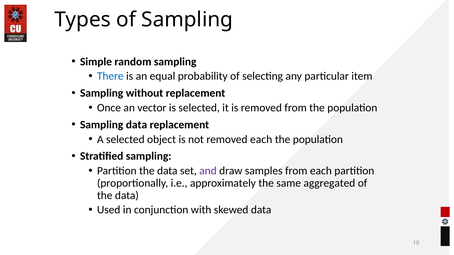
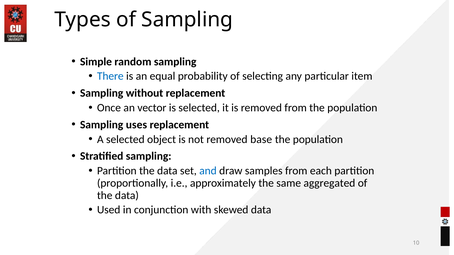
Sampling data: data -> uses (136, 125)
removed each: each -> base (261, 139)
and colour: purple -> blue (208, 171)
